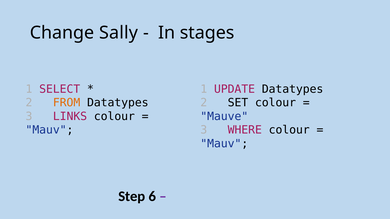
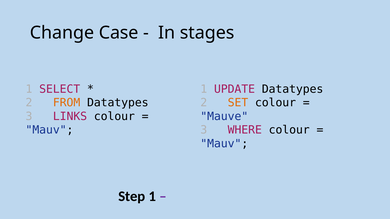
Sally: Sally -> Case (119, 33)
SET colour: black -> orange (238, 103)
Step 6: 6 -> 1 (152, 197)
